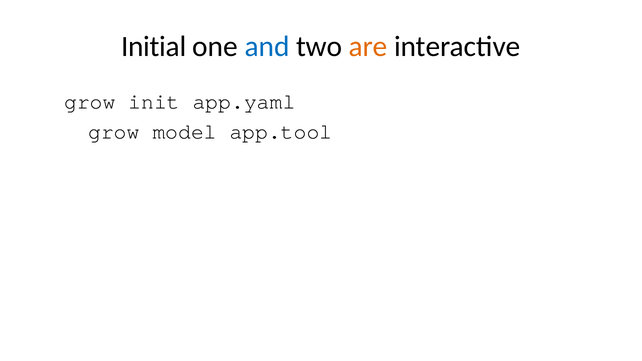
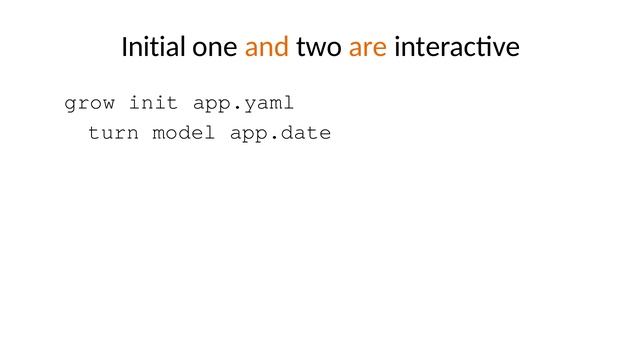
and colour: blue -> orange (267, 47)
grow: grow -> turn (114, 132)
app.tool: app.tool -> app.date (281, 132)
